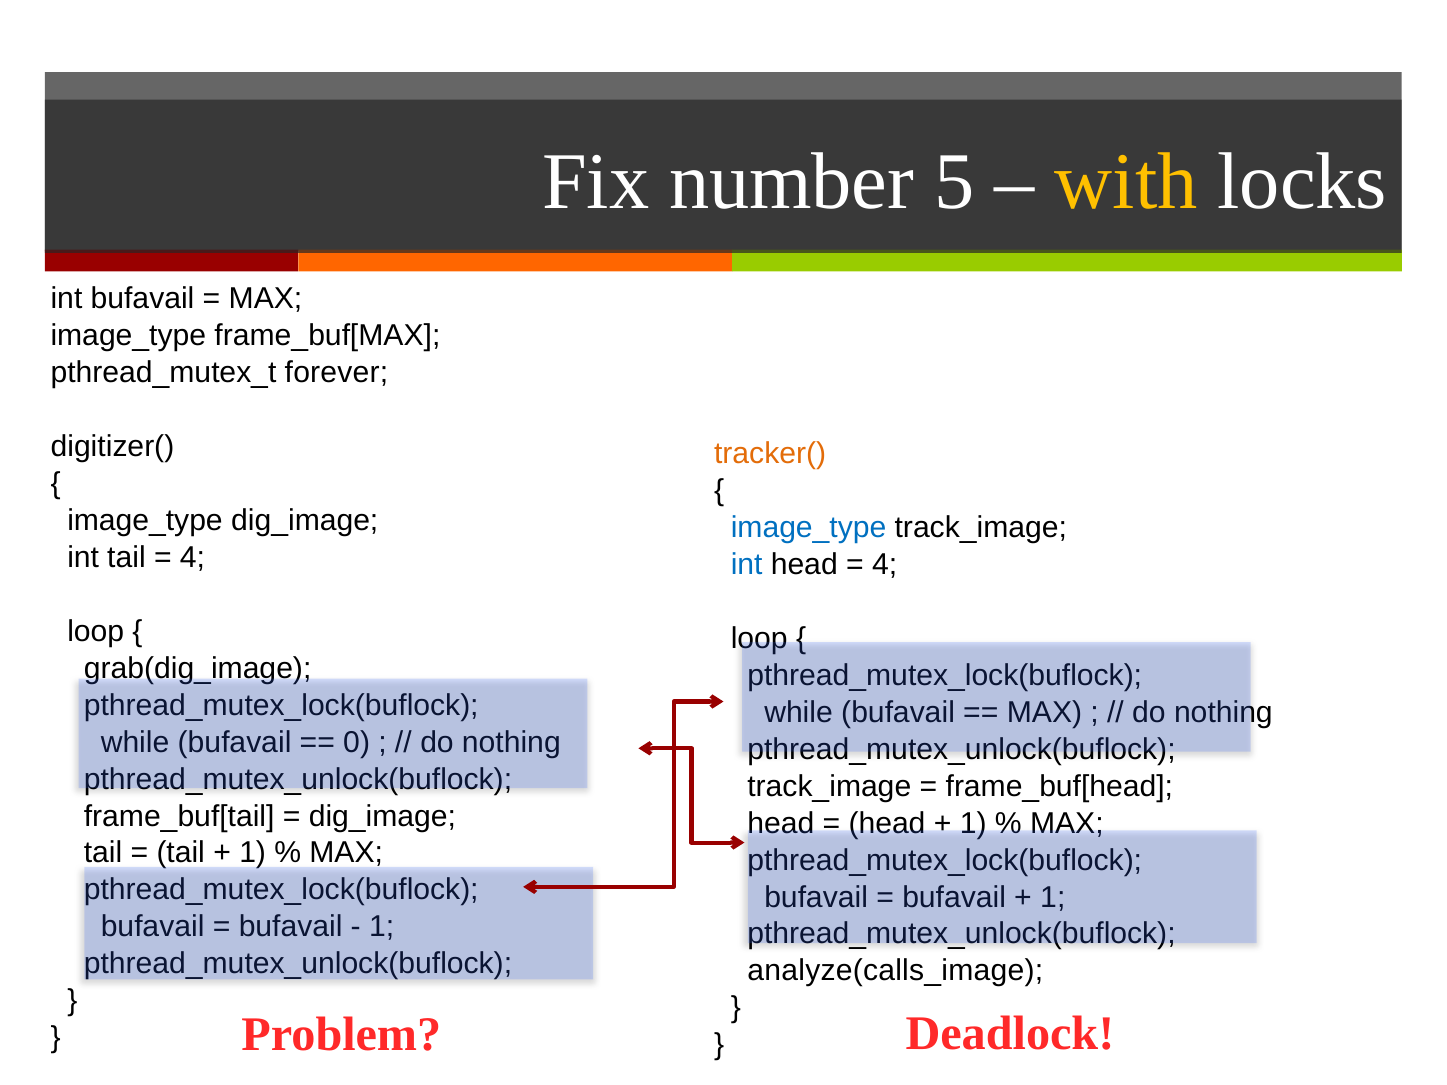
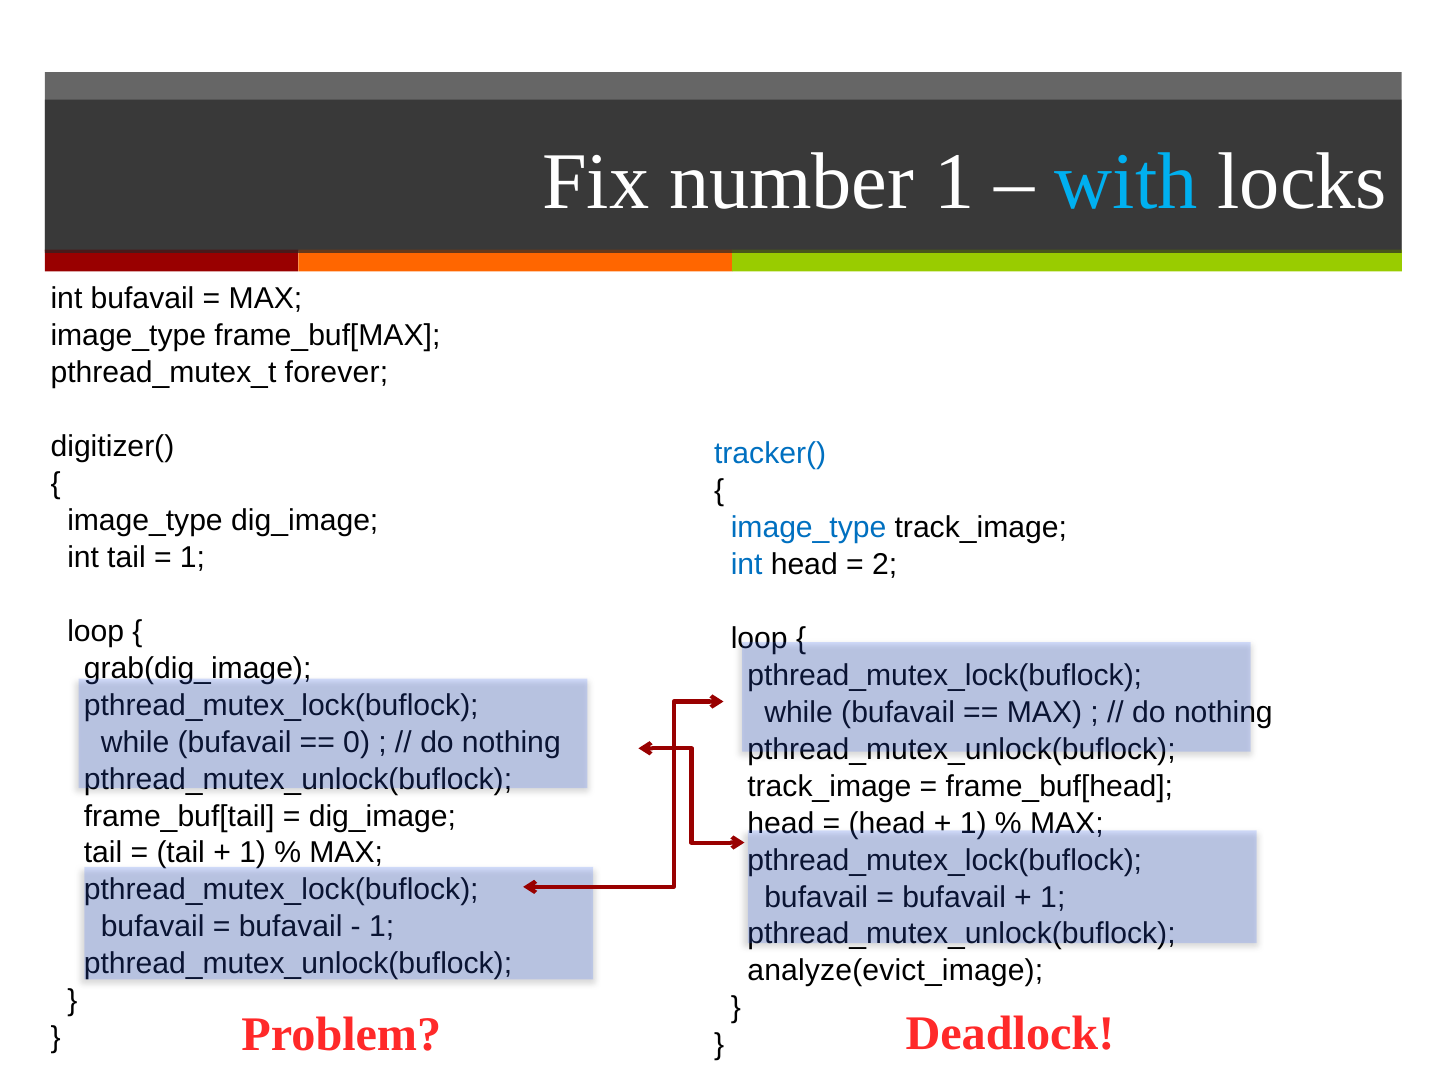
number 5: 5 -> 1 (954, 182)
with colour: yellow -> light blue (1126, 182)
tracker( colour: orange -> blue (770, 454)
4: 4 -> 1 (192, 557)
4: 4 -> 2 (885, 565)
analyze(calls_image: analyze(calls_image -> analyze(evict_image (895, 971)
